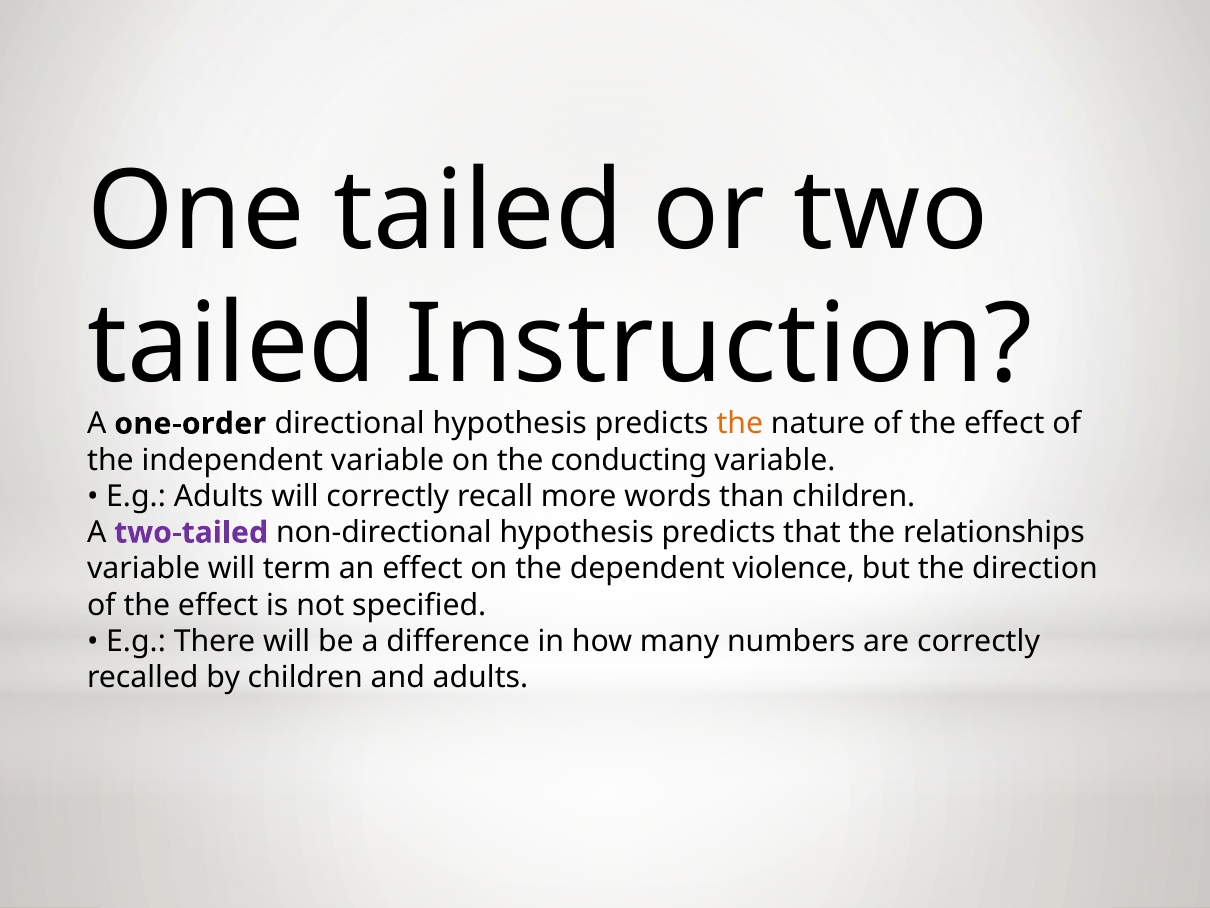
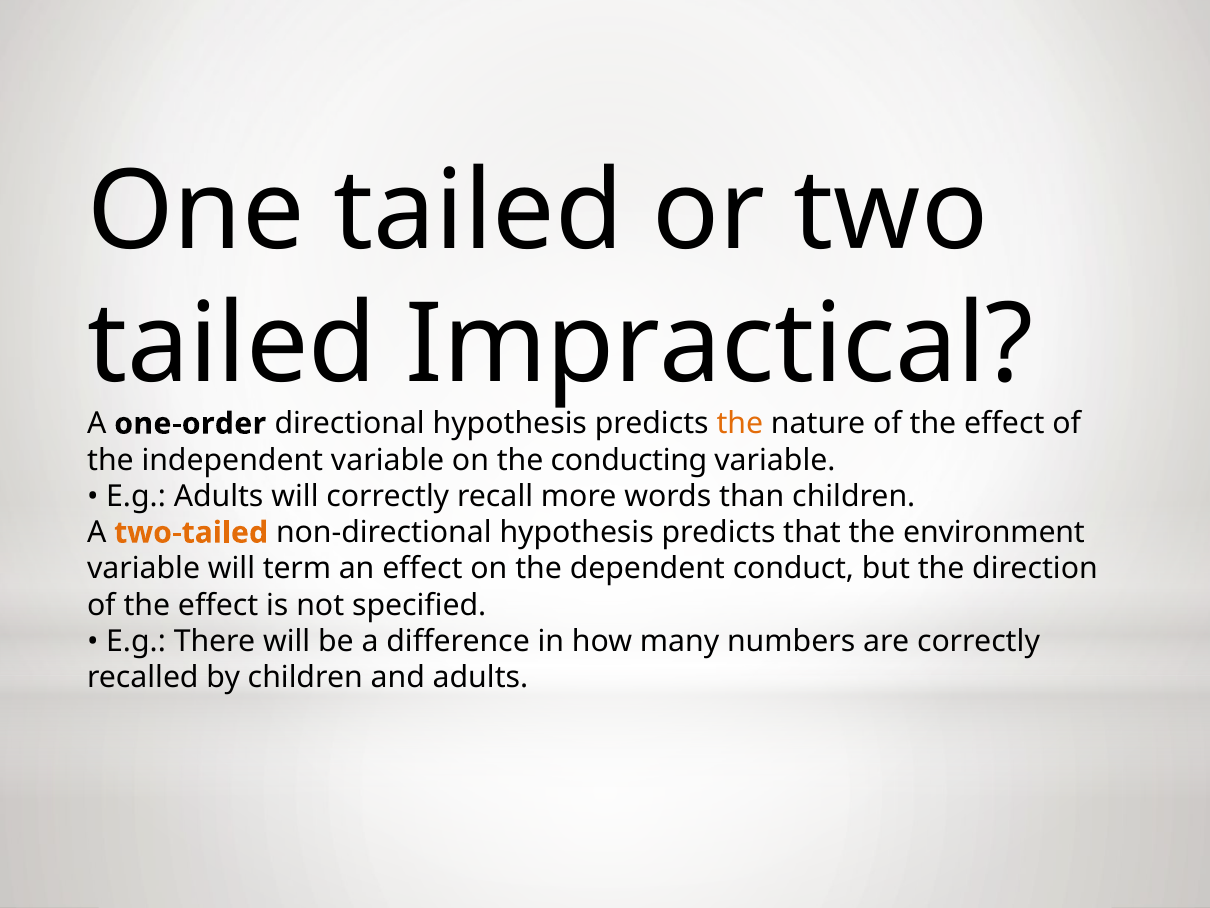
Instruction: Instruction -> Impractical (720, 344)
two-tailed colour: purple -> orange (191, 532)
relationships: relationships -> environment (994, 532)
violence: violence -> conduct (793, 569)
